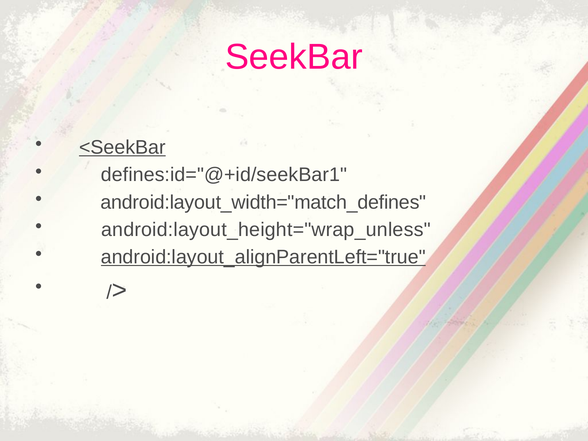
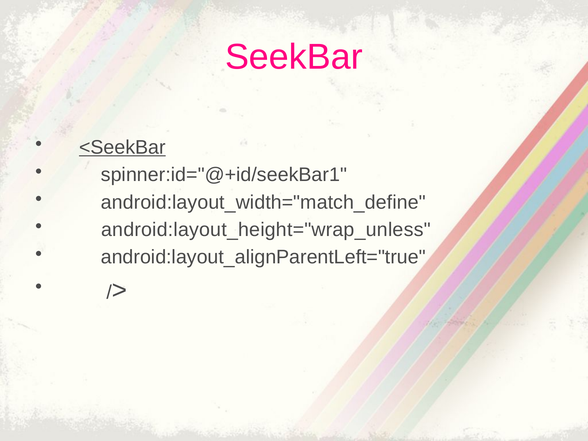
defines:id="@+id/seekBar1: defines:id="@+id/seekBar1 -> spinner:id="@+id/seekBar1 (224, 175)
android:layout_width="match_defines: android:layout_width="match_defines -> android:layout_width="match_define (263, 202)
android:layout_alignParentLeft="true underline: present -> none (263, 257)
